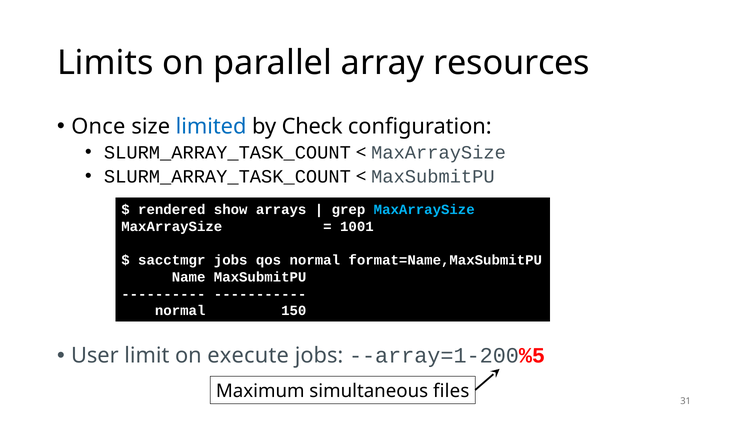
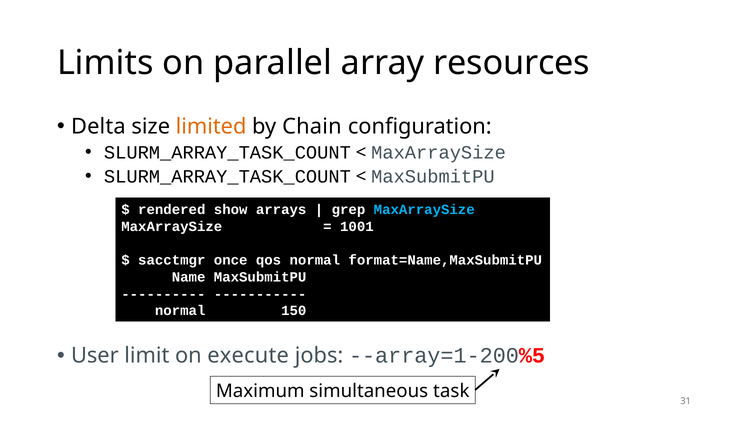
Once: Once -> Delta (98, 126)
limited colour: blue -> orange (211, 126)
Check: Check -> Chain (312, 126)
sacctmgr jobs: jobs -> once (231, 260)
files: files -> task (451, 391)
